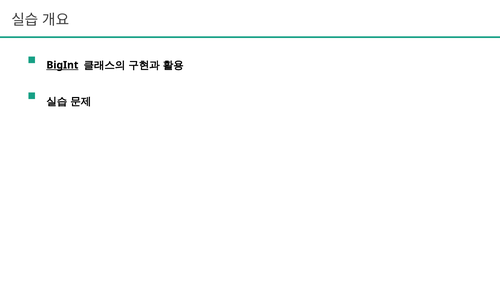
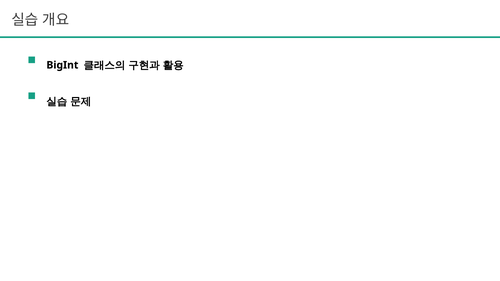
BigInt underline: present -> none (62, 65)
